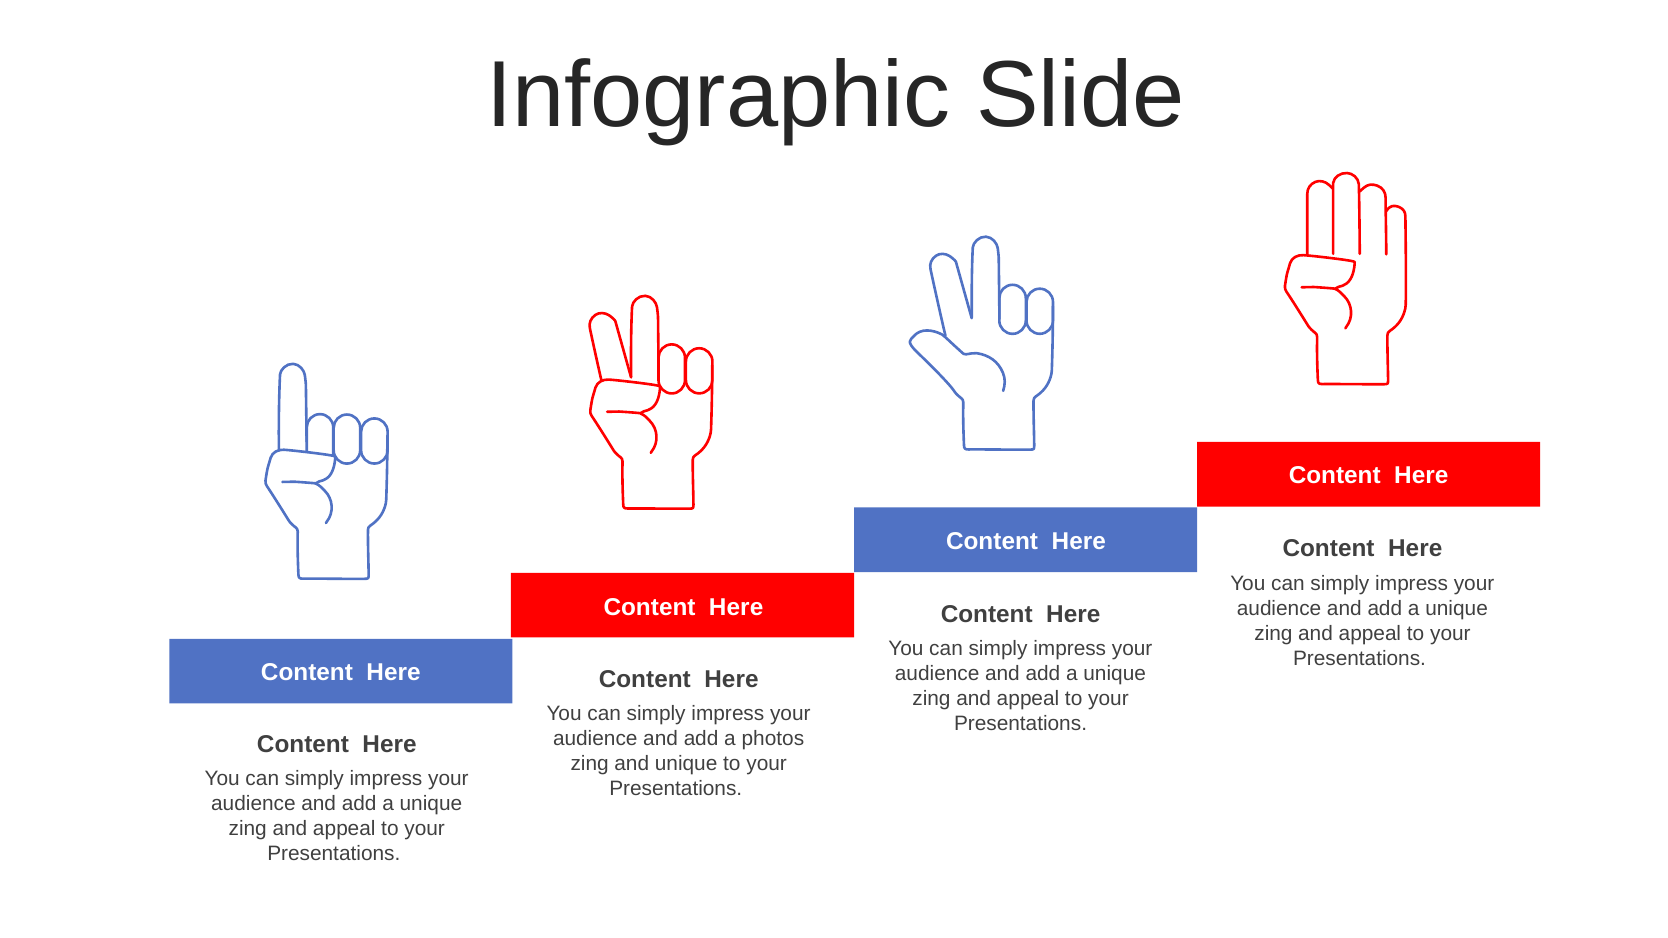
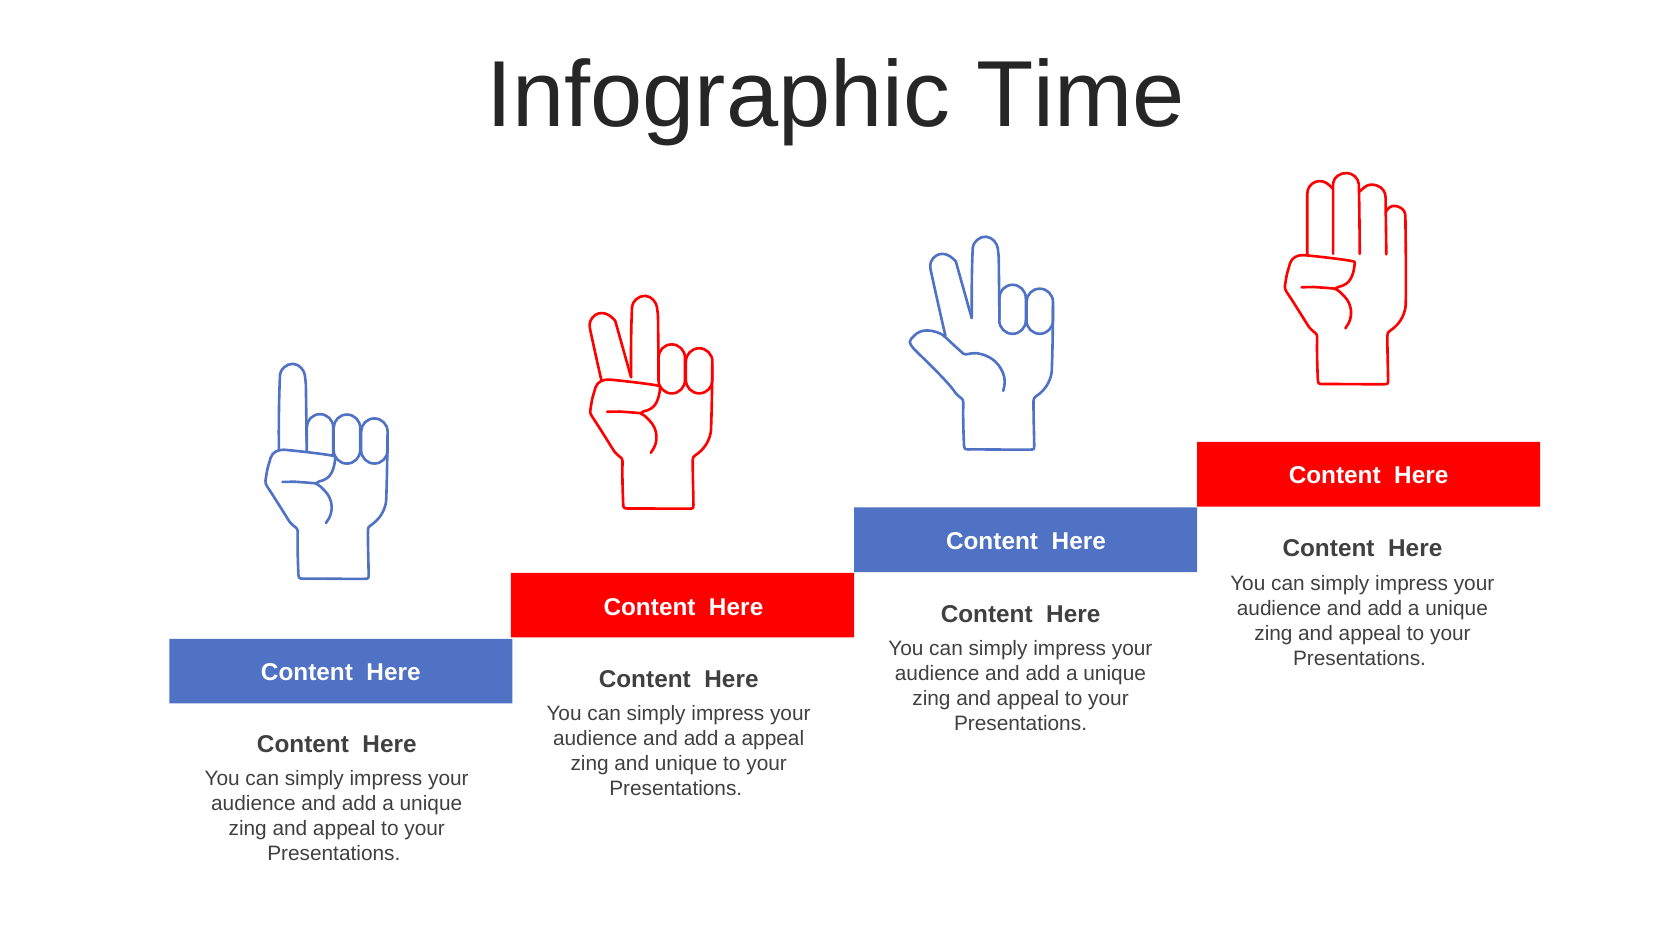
Slide: Slide -> Time (1081, 95)
a photos: photos -> appeal (773, 739)
